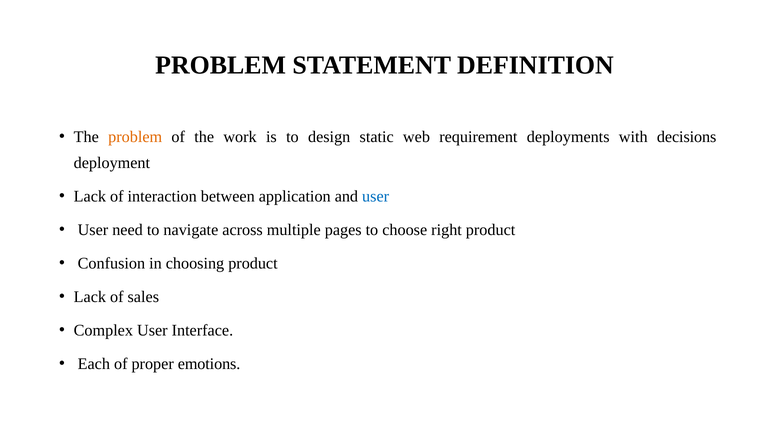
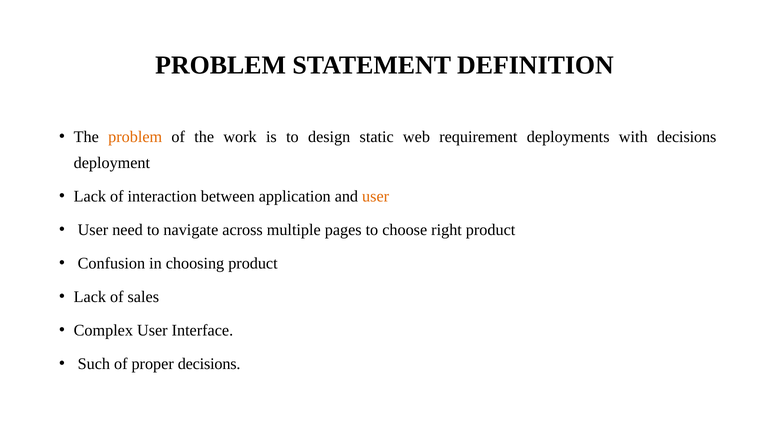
user colour: blue -> orange (376, 196)
Each: Each -> Such (94, 364)
proper emotions: emotions -> decisions (209, 364)
